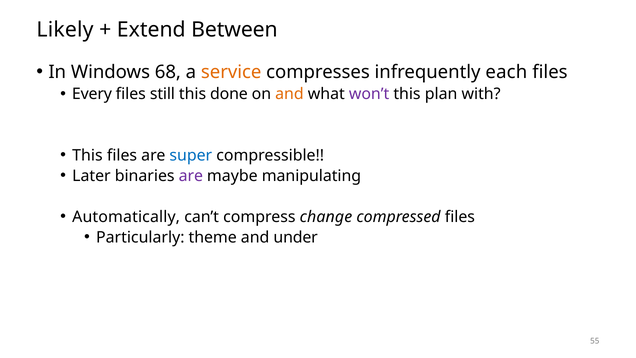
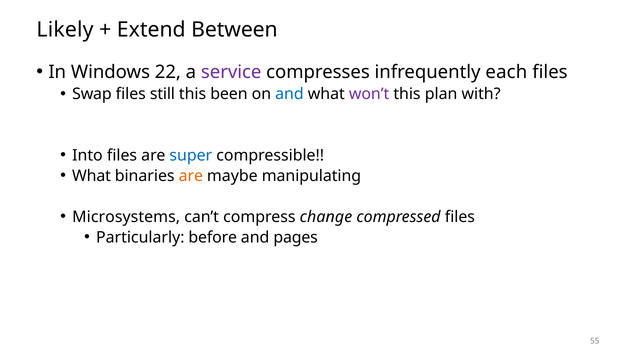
68: 68 -> 22 (168, 72)
service colour: orange -> purple (231, 72)
Every: Every -> Swap (92, 94)
done: done -> been (229, 94)
and colour: orange -> blue (289, 94)
This: This -> Into (87, 155)
Later: Later -> What (92, 176)
are colour: purple -> orange (191, 176)
Automatically: Automatically -> Microsystems (126, 217)
theme: theme -> before (213, 237)
under: under -> pages (296, 237)
